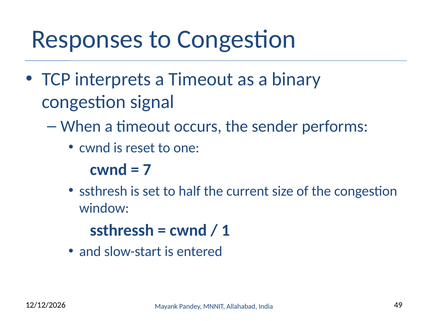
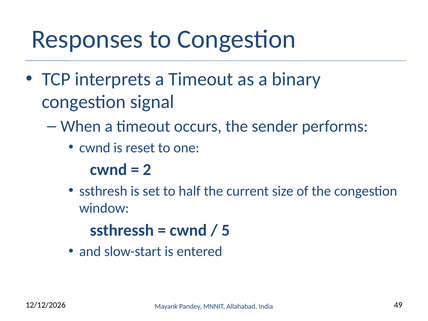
7: 7 -> 2 (147, 170)
1: 1 -> 5 (226, 230)
